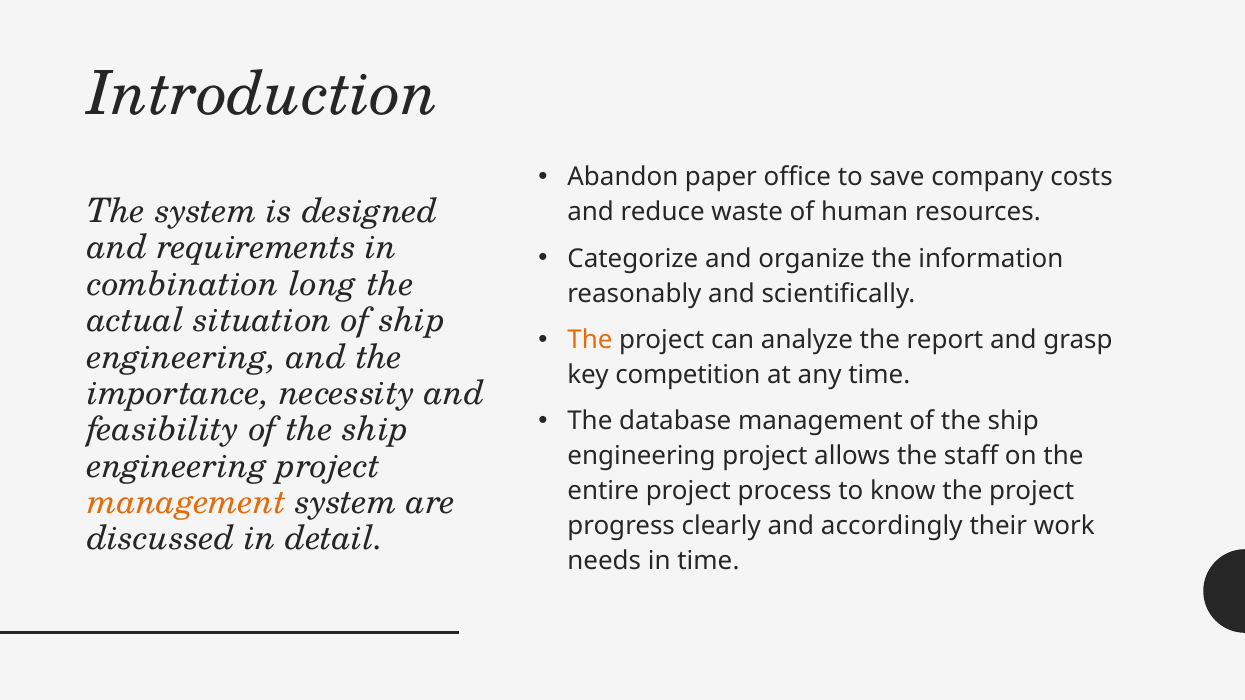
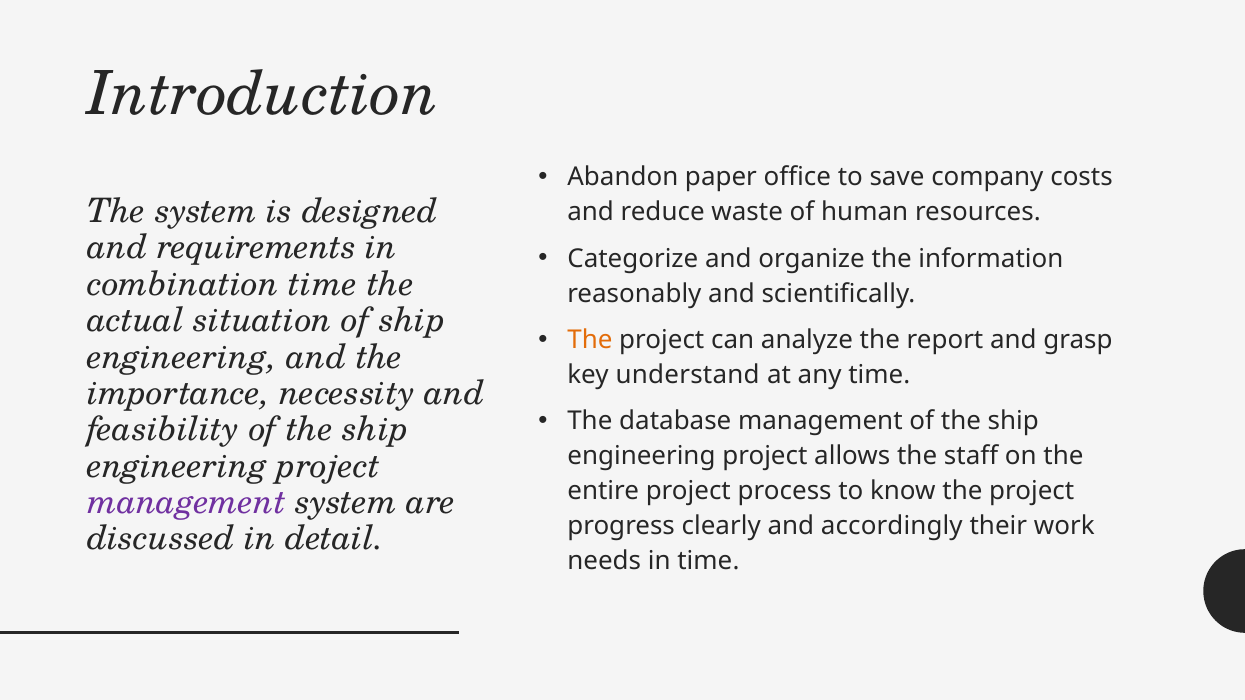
combination long: long -> time (323, 284)
competition: competition -> understand (688, 375)
management colour: orange -> purple (187, 503)
